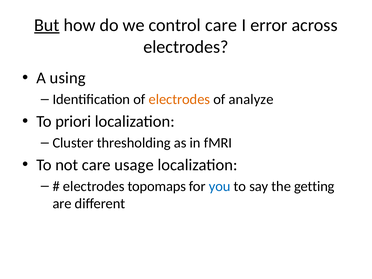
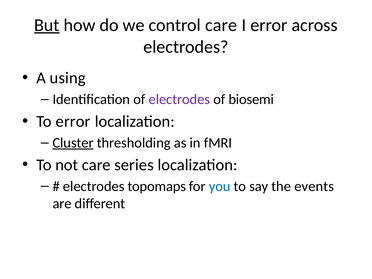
electrodes colour: orange -> purple (179, 99)
analyze: analyze -> biosemi (251, 99)
To priori: priori -> error (73, 121)
Cluster underline: none -> present (73, 143)
usage: usage -> series (134, 165)
getting: getting -> events (314, 186)
